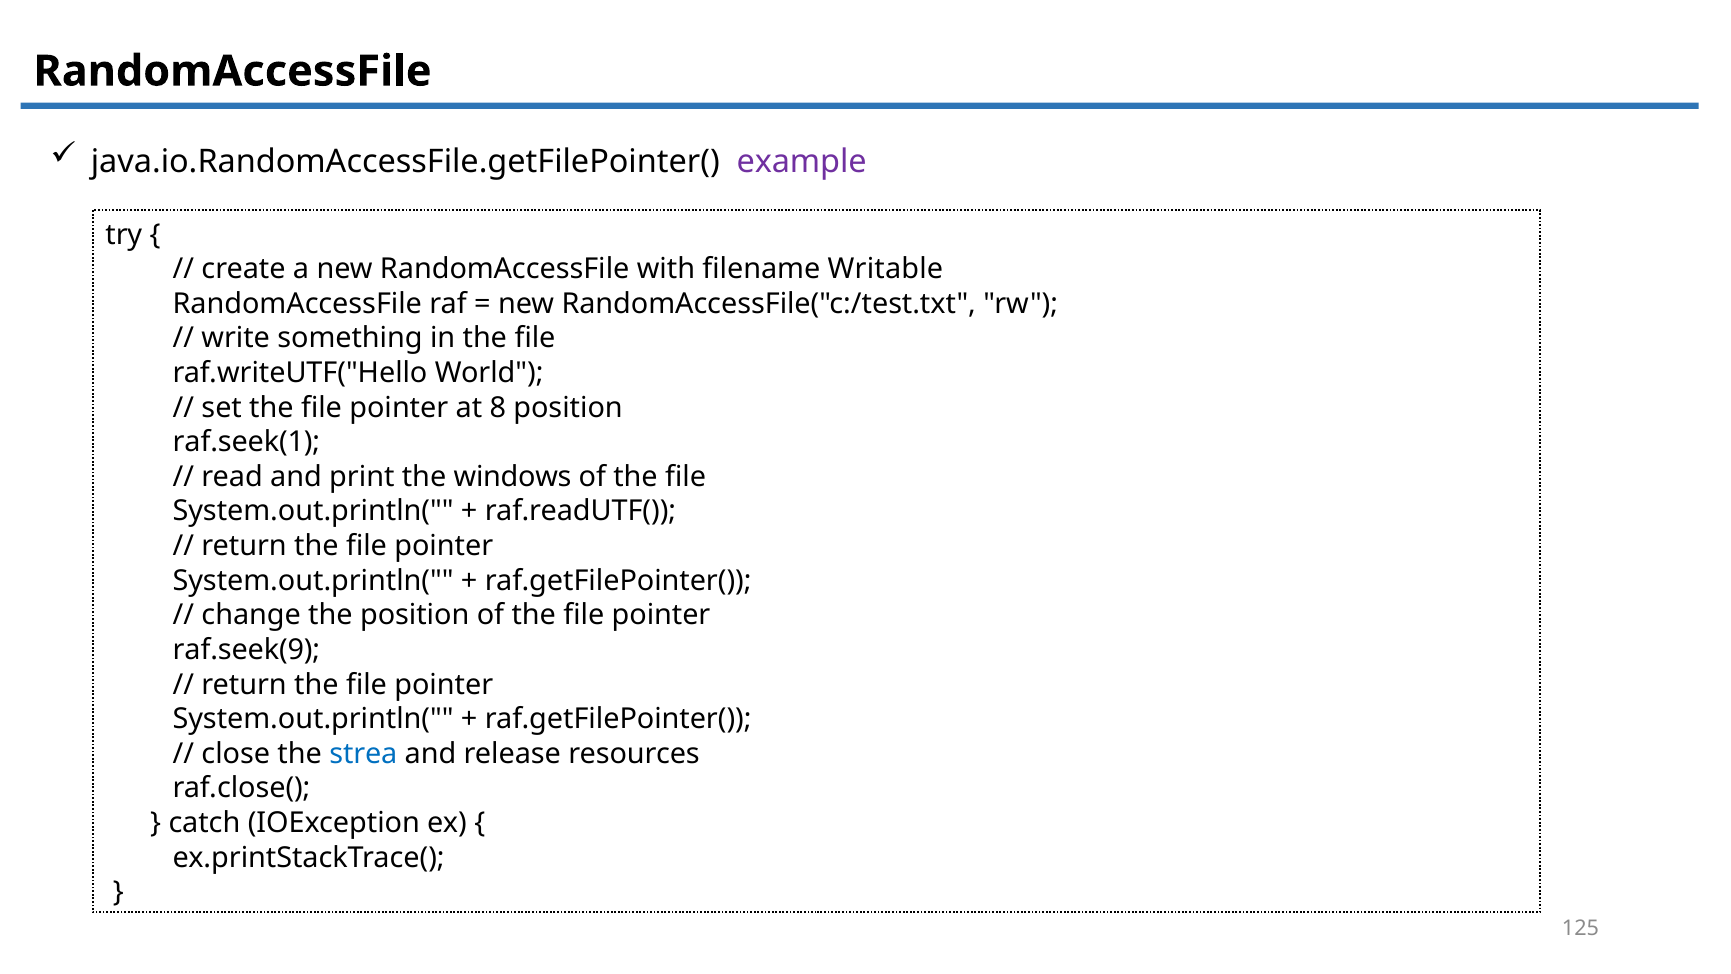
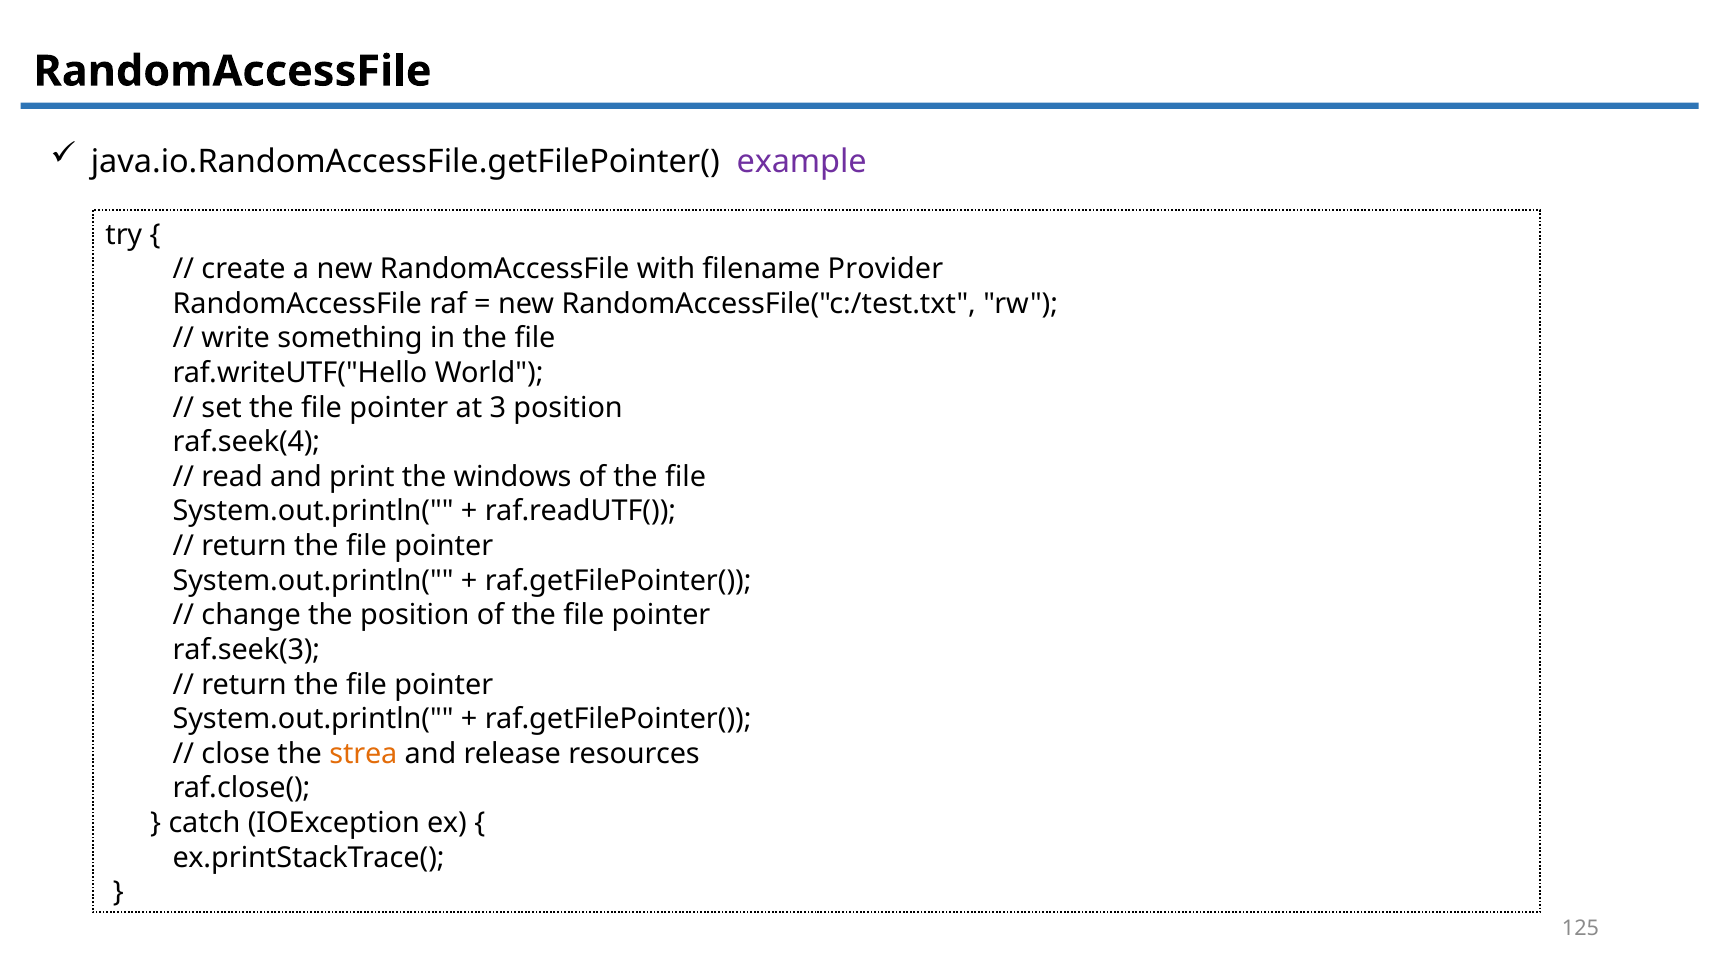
Writable: Writable -> Provider (885, 269)
8: 8 -> 3 (498, 407)
raf.seek(1: raf.seek(1 -> raf.seek(4 (246, 442)
raf.seek(9: raf.seek(9 -> raf.seek(3 (246, 650)
strea colour: blue -> orange (363, 753)
